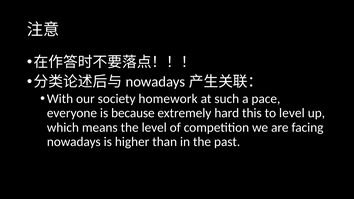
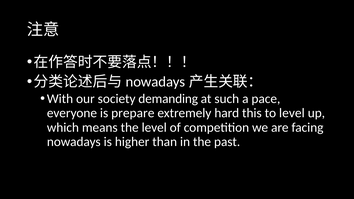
homework: homework -> demanding (168, 99)
because: because -> prepare (133, 113)
